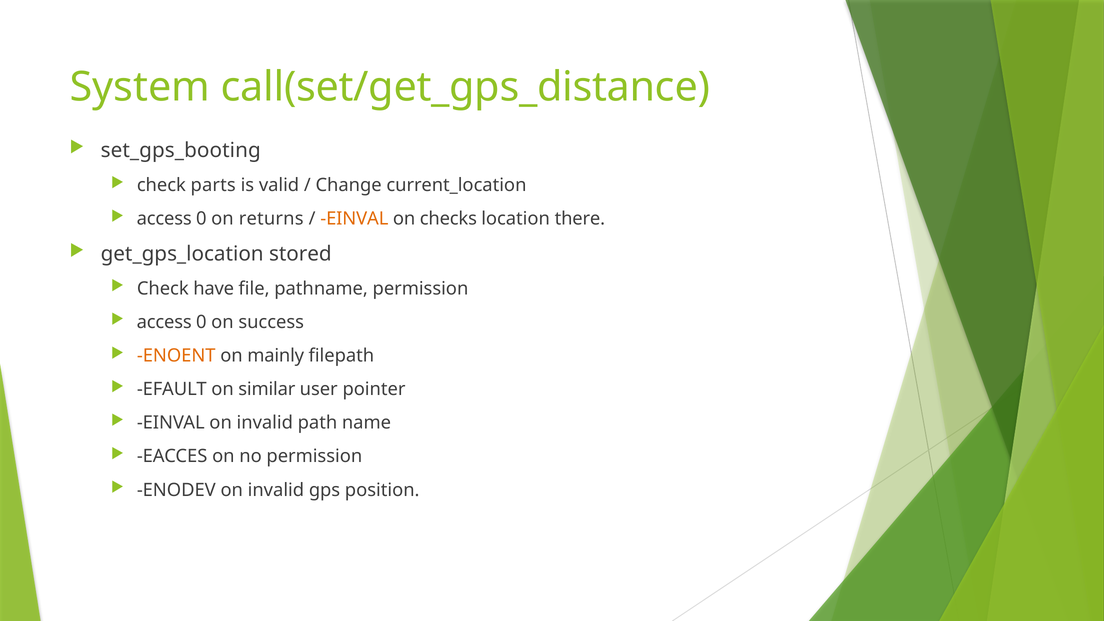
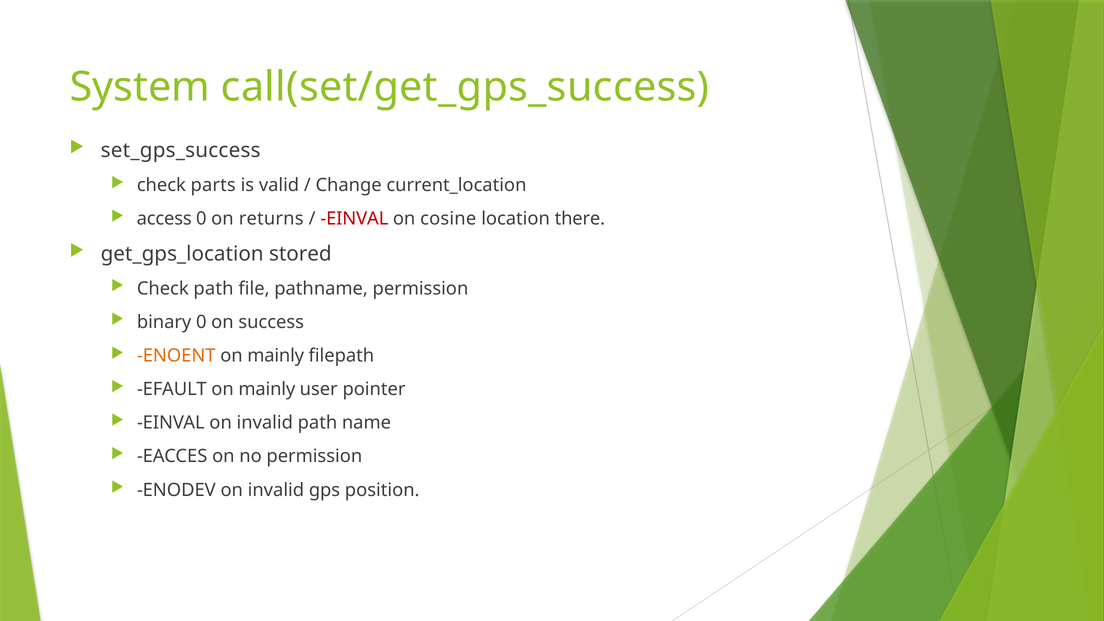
call(set/get_gps_distance: call(set/get_gps_distance -> call(set/get_gps_success (465, 87)
set_gps_booting: set_gps_booting -> set_gps_success (181, 150)
EINVAL colour: orange -> red (354, 219)
checks: checks -> cosine (448, 219)
Check have: have -> path (214, 289)
access: access -> binary (164, 322)
EFAULT on similar: similar -> mainly (267, 389)
